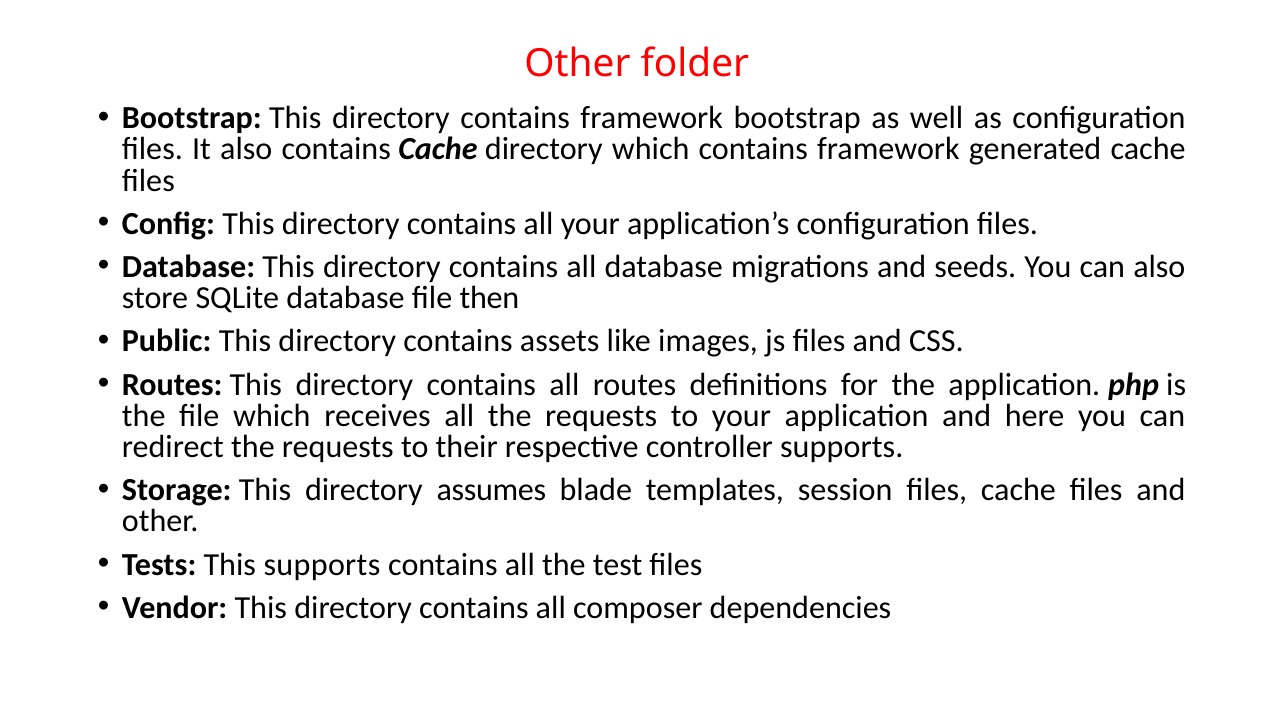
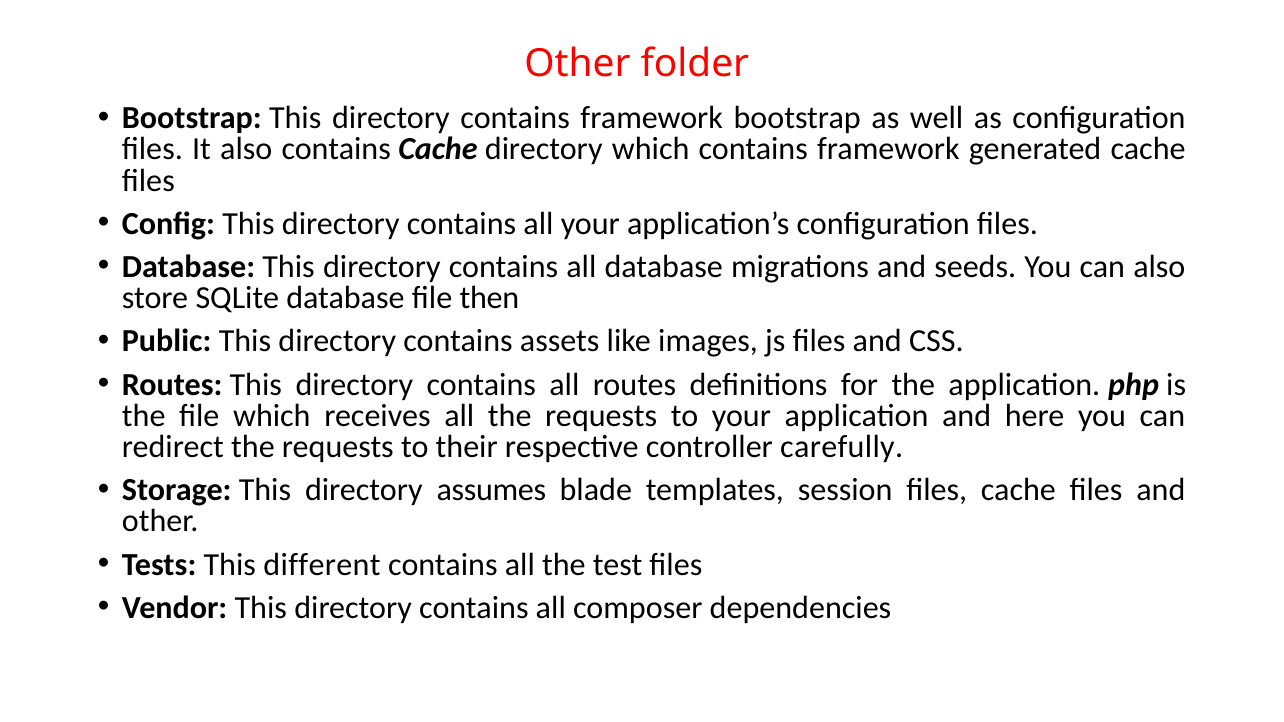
controller supports: supports -> carefully (842, 447)
This supports: supports -> different (322, 565)
